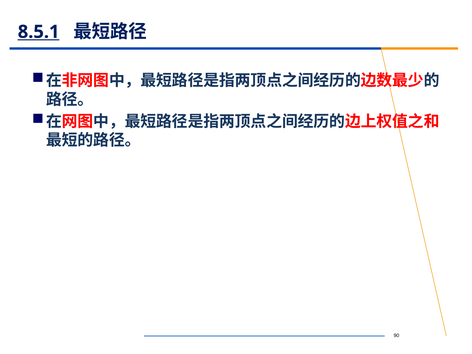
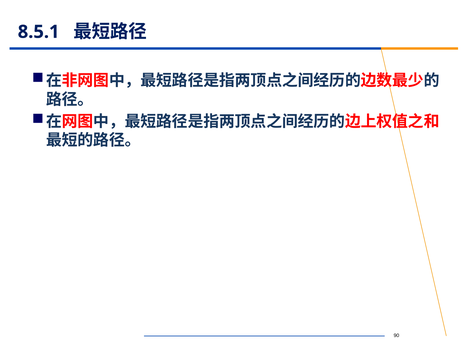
8.5.1 underline: present -> none (39, 32)
